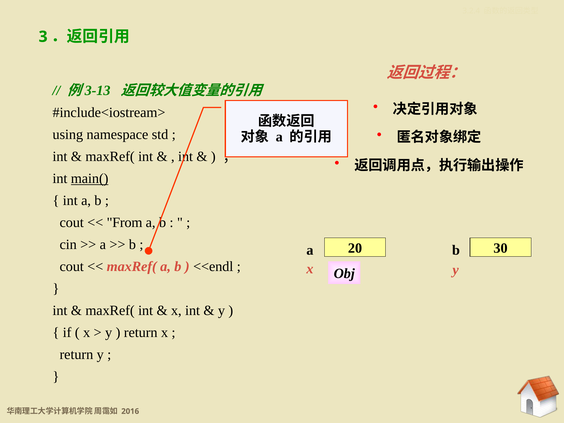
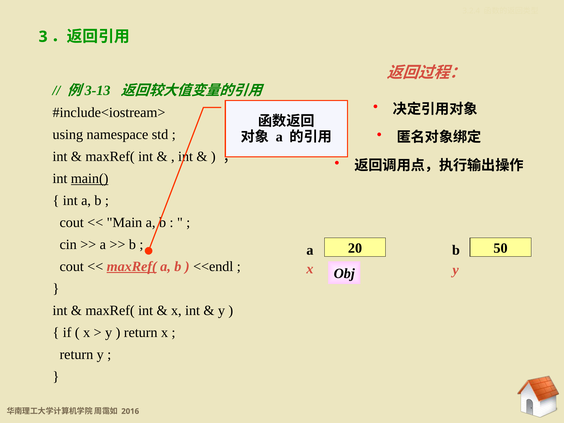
From: From -> Main (124, 223)
30: 30 -> 50 (501, 248)
maxRef( underline: none -> present (132, 266)
